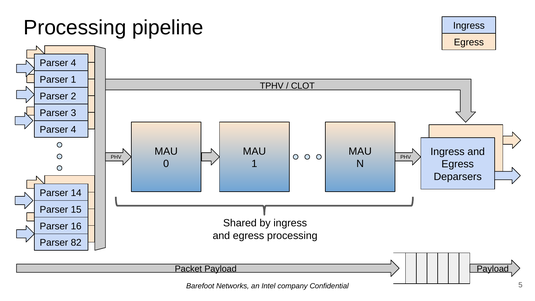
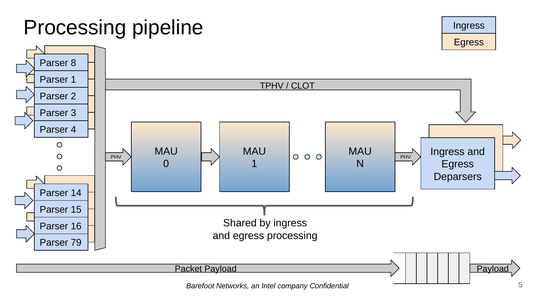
4: 4 -> 8 (73, 63)
82: 82 -> 79 (76, 243)
